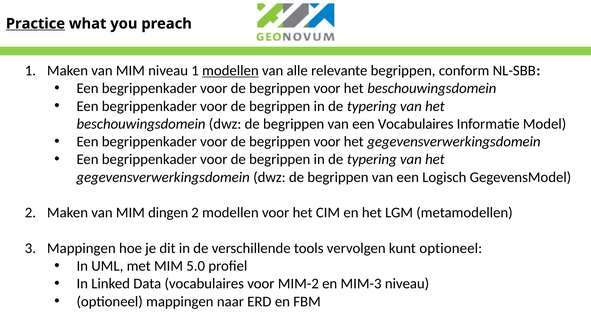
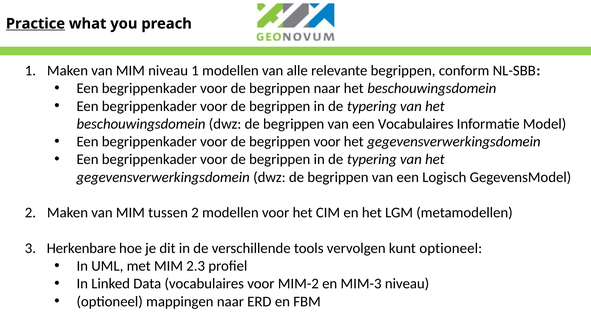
modellen underline: present -> none (230, 70)
voor: voor -> naar (327, 88)
dingen: dingen -> tussen (168, 212)
Mappingen: Mappingen -> Herkenbare (81, 248)
5.0: 5.0 -> 2.3 (196, 266)
